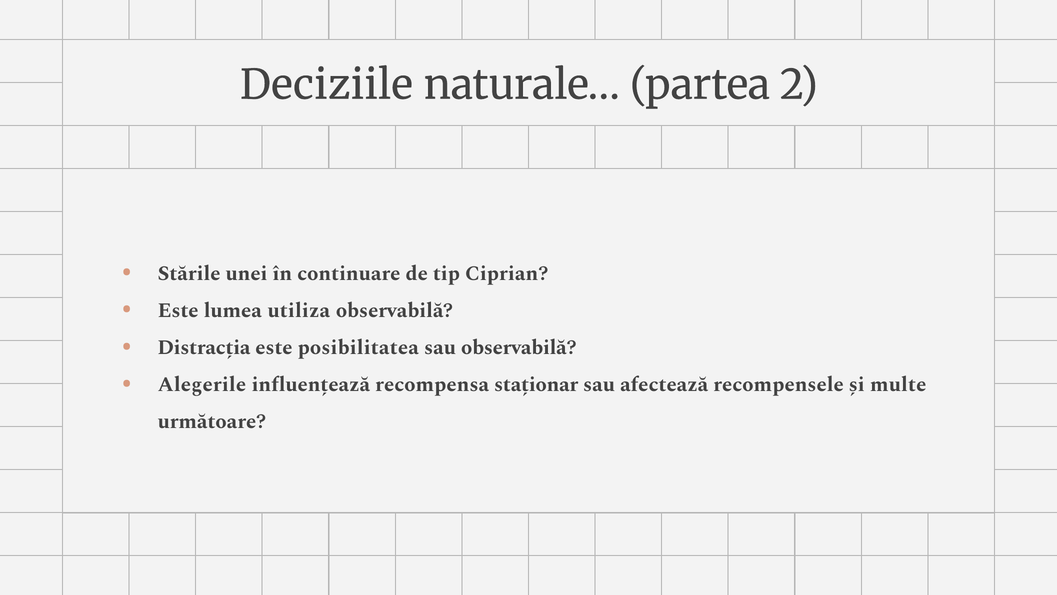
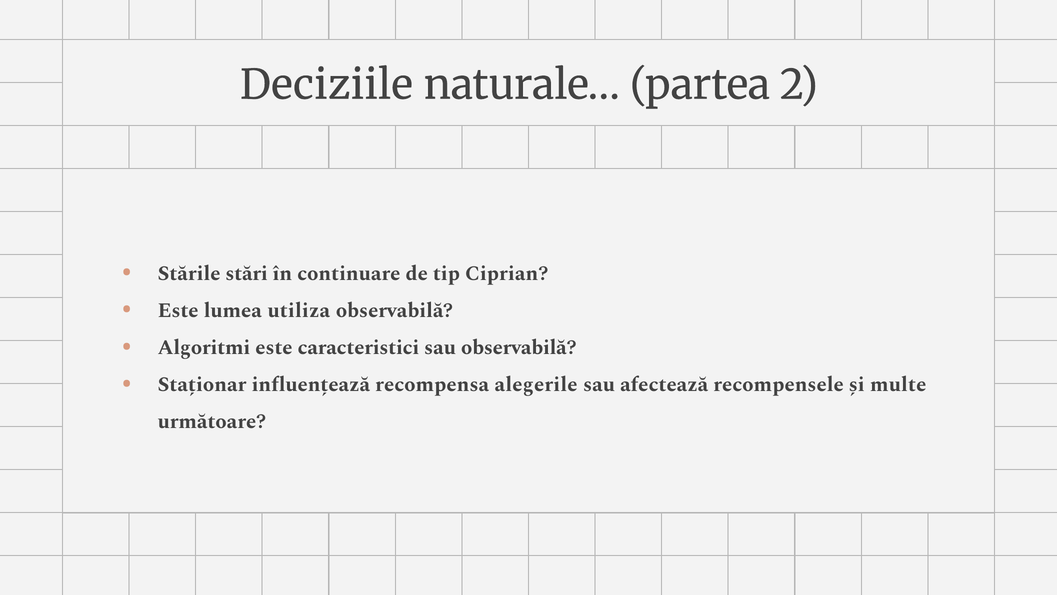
unei: unei -> stări (247, 273)
Distracția: Distracția -> Algoritmi (204, 347)
posibilitatea: posibilitatea -> caracteristici (358, 347)
Alegerile: Alegerile -> Staționar (202, 384)
staționar: staționar -> alegerile (536, 384)
